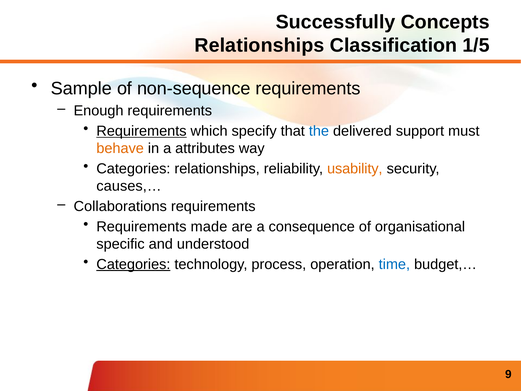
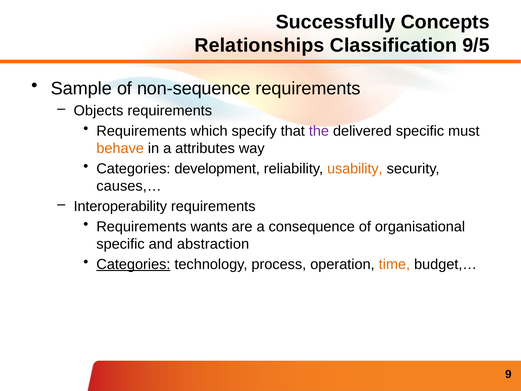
1/5: 1/5 -> 9/5 (476, 45)
Enough: Enough -> Objects (98, 111)
Requirements underline: present -> none (141, 131)
the colour: blue -> purple (319, 131)
delivered support: support -> specific (420, 131)
Categories relationships: relationships -> development (217, 169)
Collaborations: Collaborations -> Interoperability (120, 206)
made: made -> wants (209, 227)
understood: understood -> abstraction (213, 244)
time colour: blue -> orange (394, 264)
